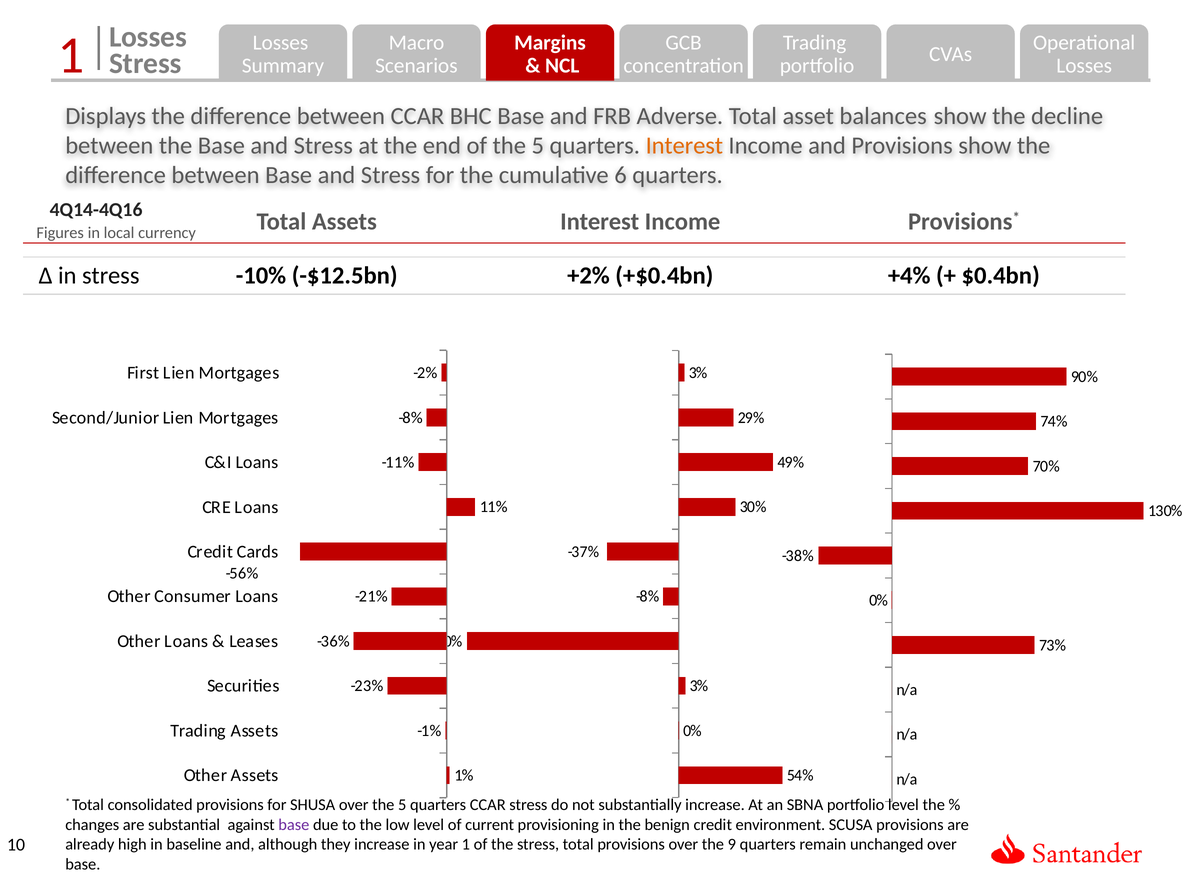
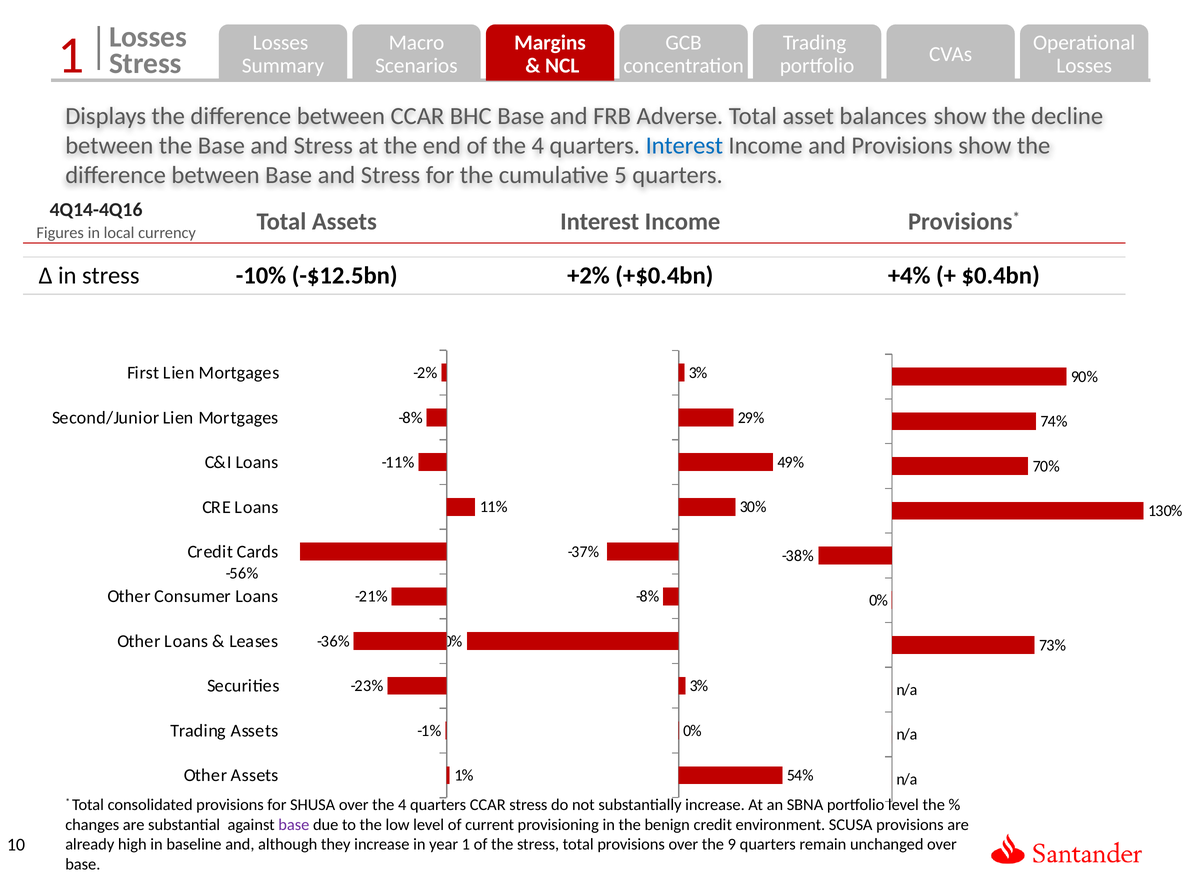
of the 5: 5 -> 4 (538, 146)
Interest colour: orange -> blue (684, 146)
6: 6 -> 5 (621, 175)
over the 5: 5 -> 4 (402, 805)
